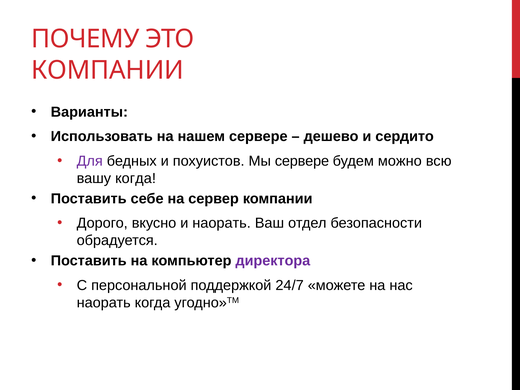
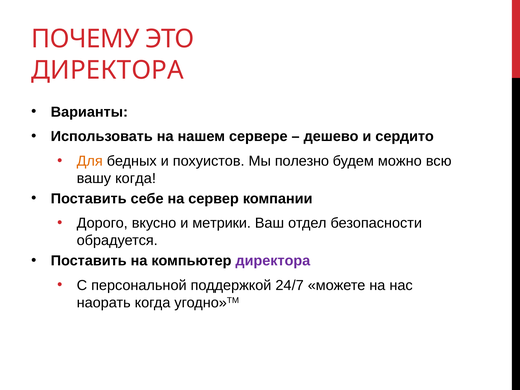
КОМПАНИИ: КОМПАНИИ -> ДИРЕКТОРА (107, 70)
Для colour: purple -> orange (90, 161)
Мы сервере: сервере -> полезно (302, 161)
и наорать: наорать -> метрики (222, 223)
